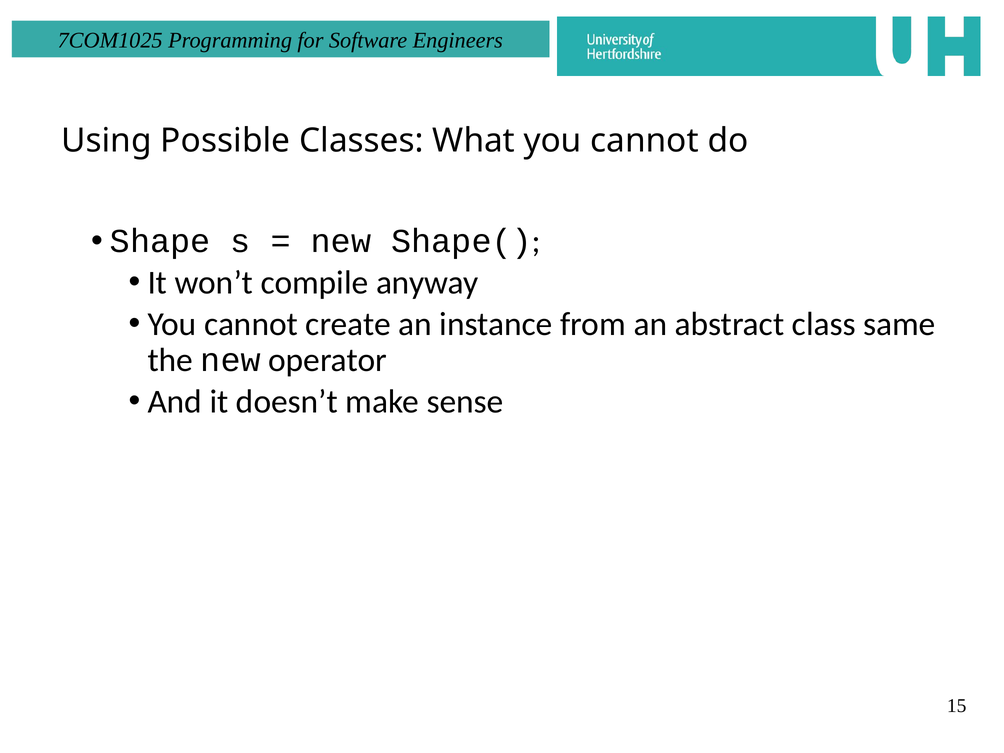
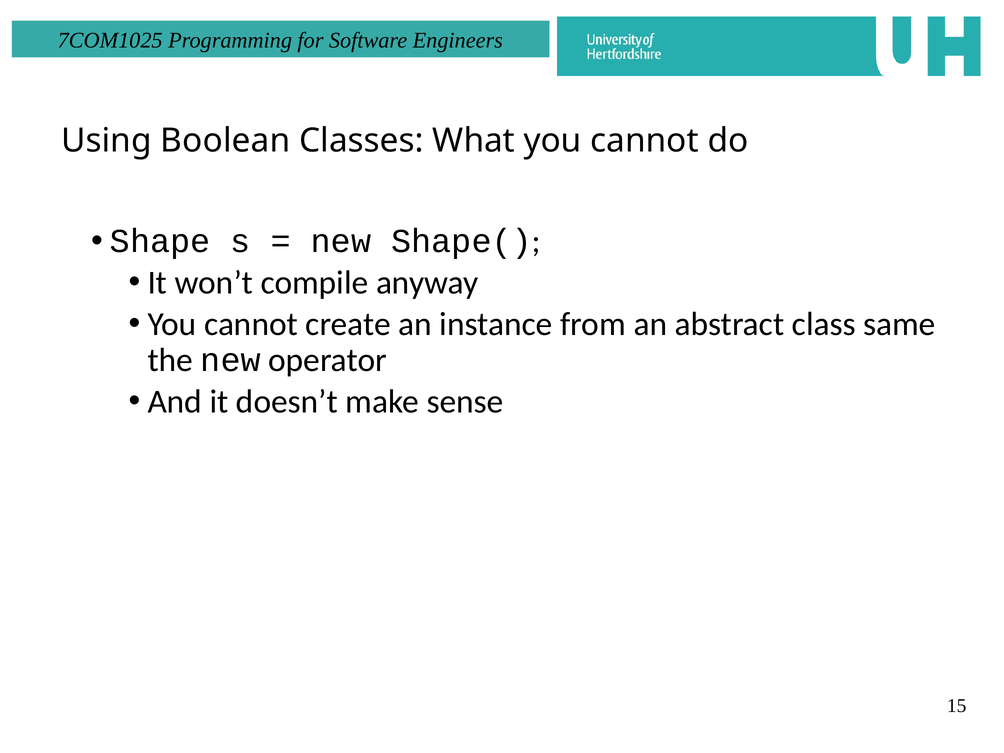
Possible: Possible -> Boolean (225, 141)
